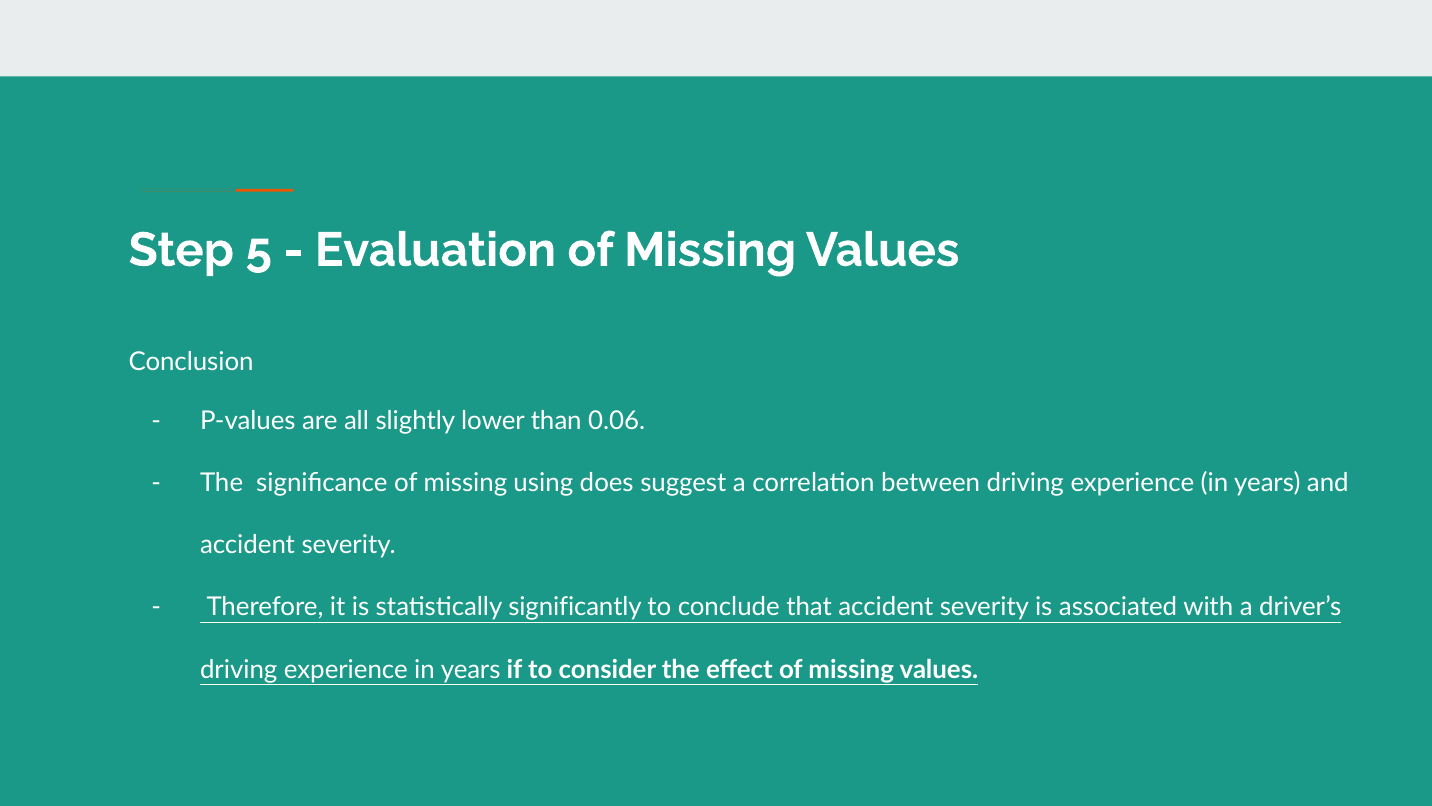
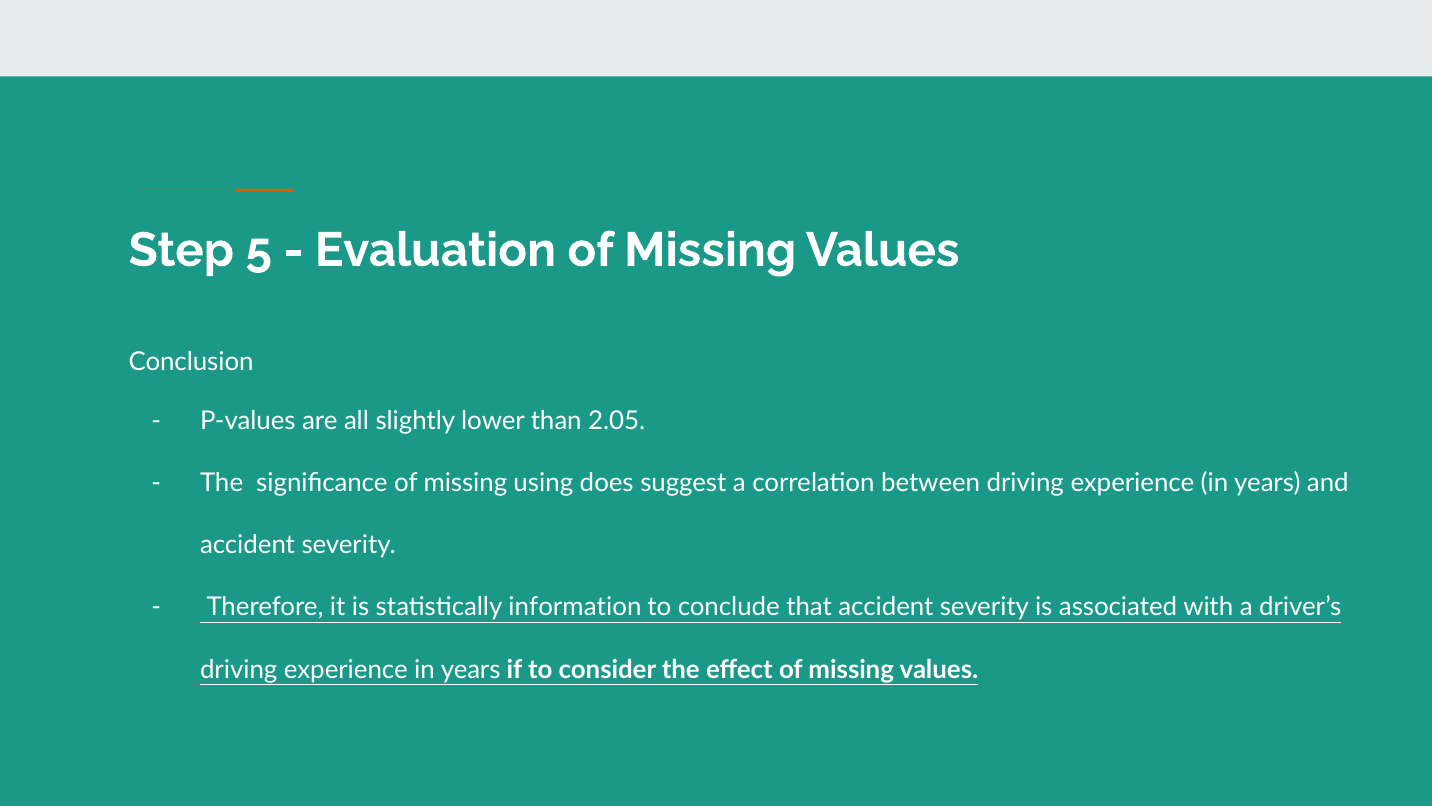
0.06: 0.06 -> 2.05 (617, 421)
significantly: significantly -> information (575, 607)
